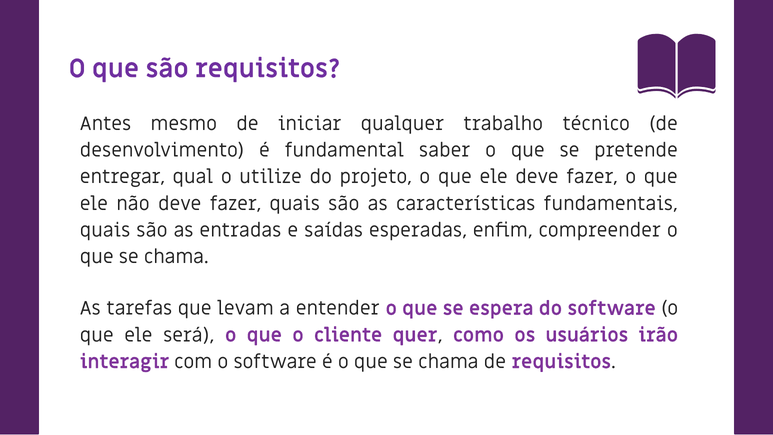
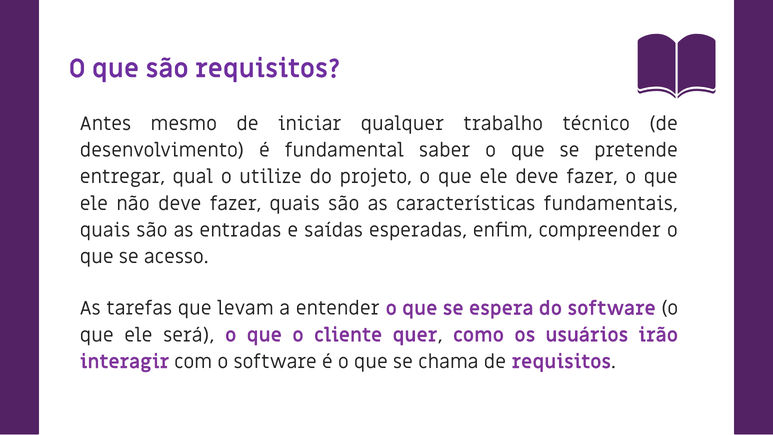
chama: chama -> acesso (176, 257)
